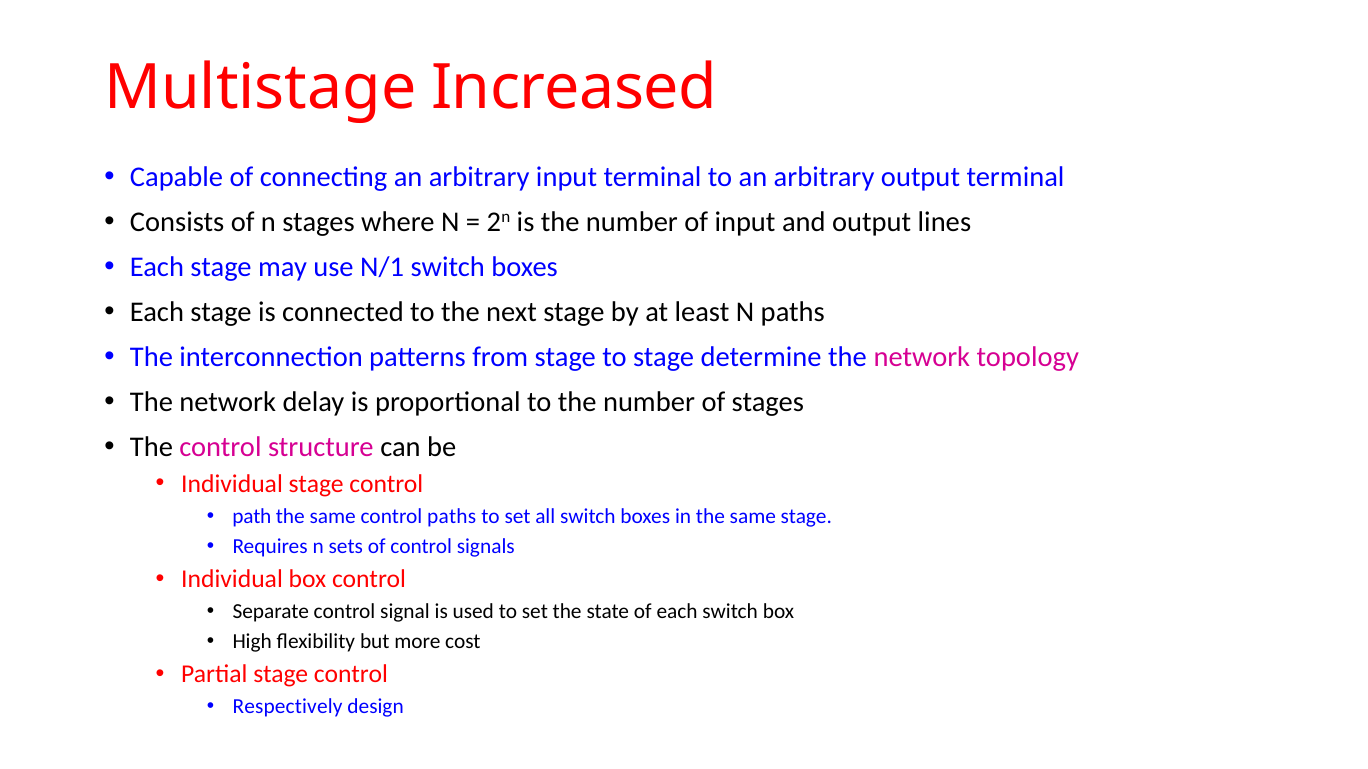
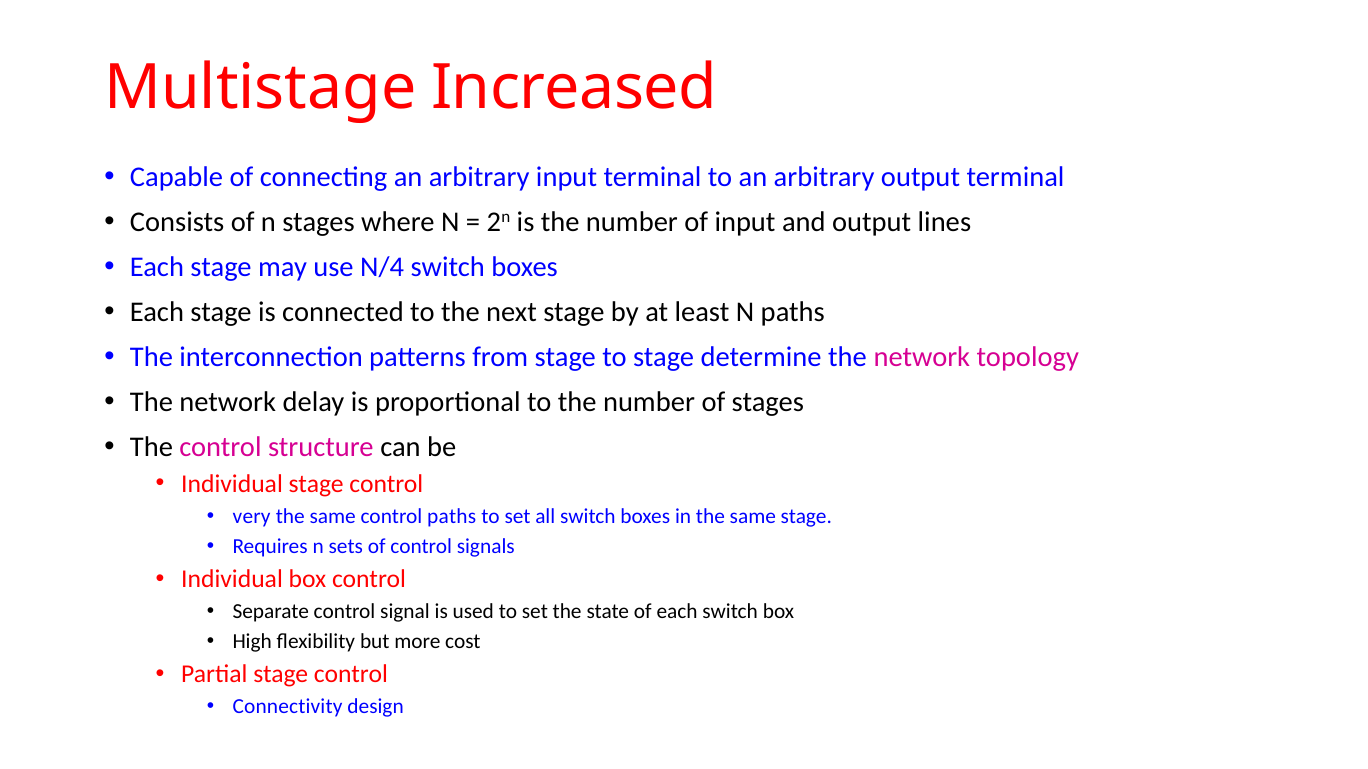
N/1: N/1 -> N/4 (382, 267)
path: path -> very (252, 517)
Respectively: Respectively -> Connectivity (288, 707)
